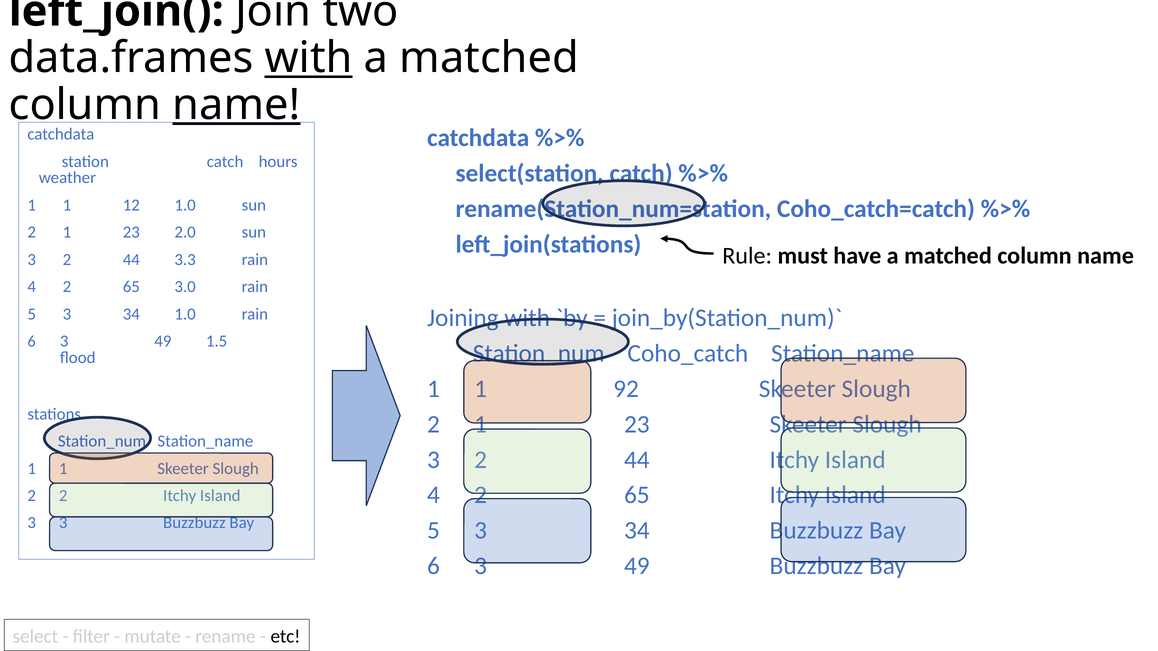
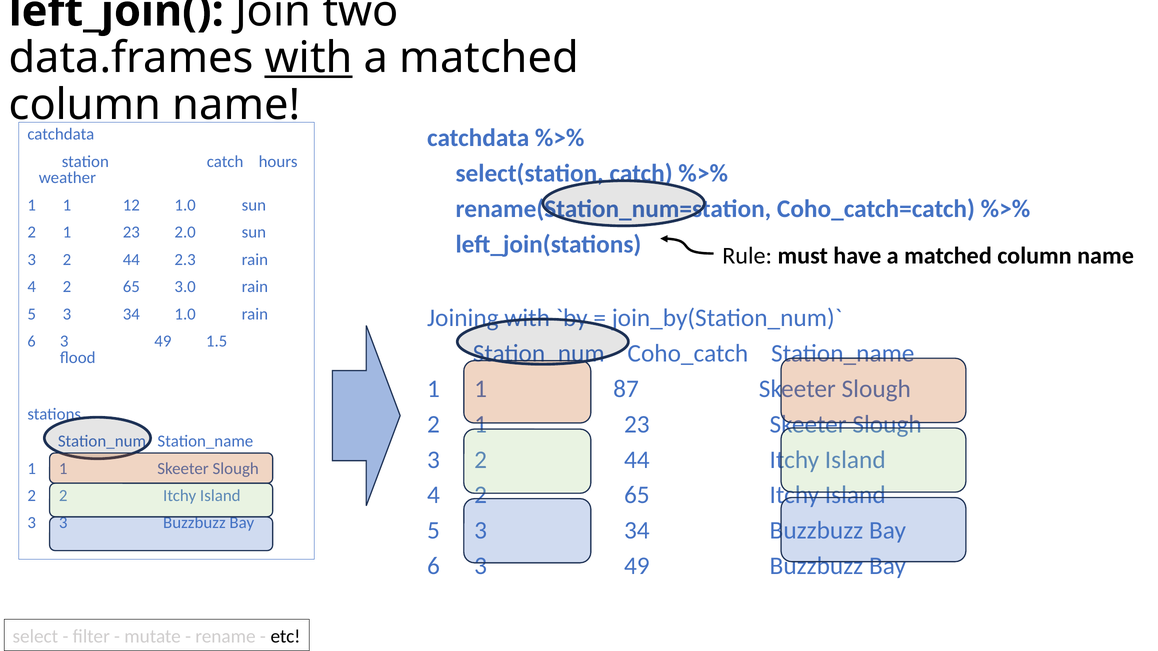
name underline: present -> none (236, 105)
3.3: 3.3 -> 2.3 (185, 260)
92: 92 -> 87 (626, 389)
